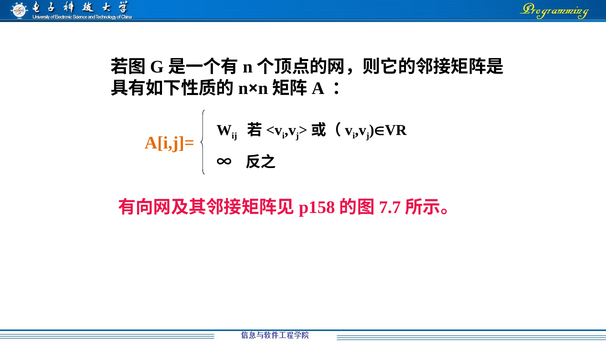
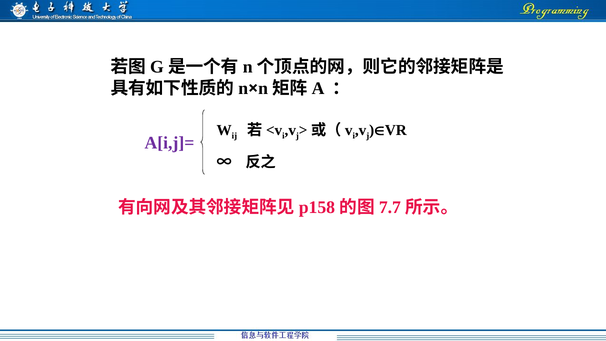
A[i,j]= colour: orange -> purple (169, 143)
